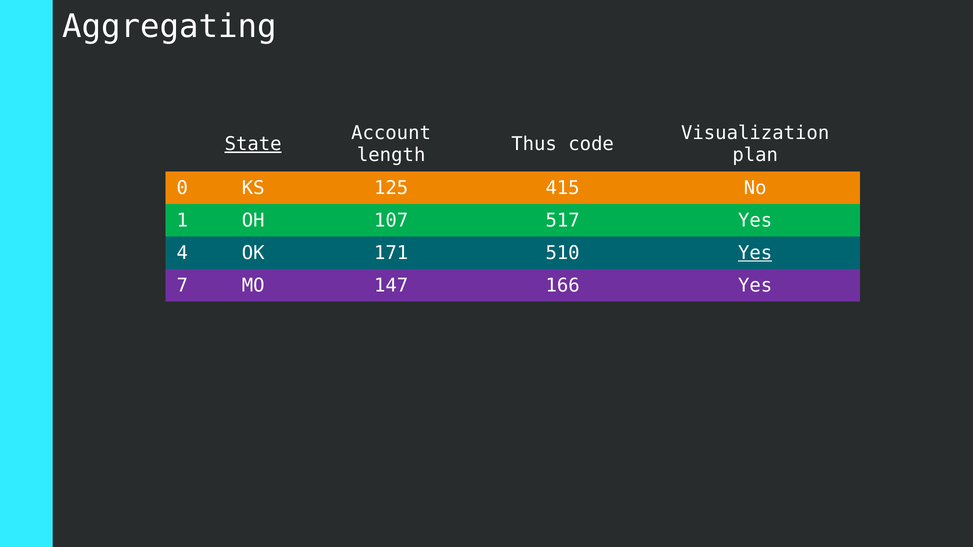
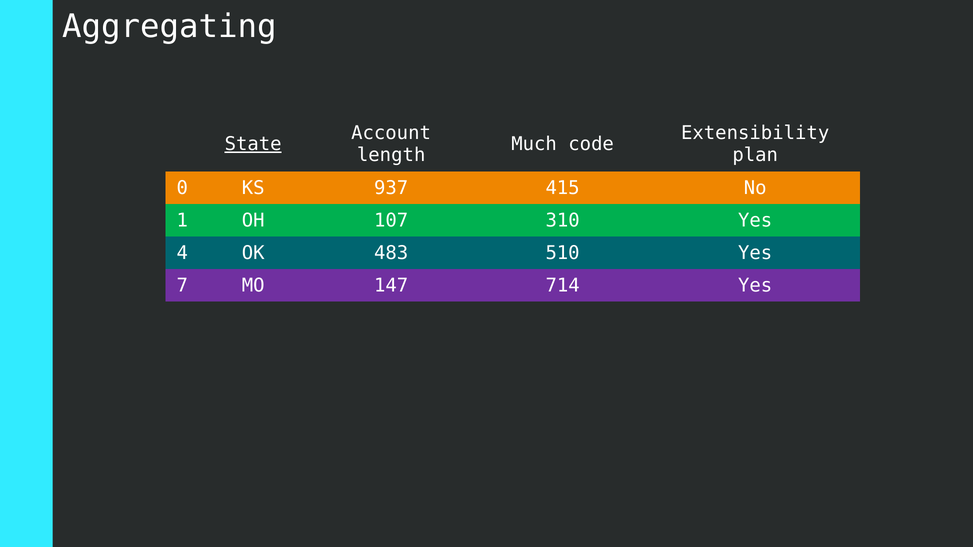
Visualization: Visualization -> Extensibility (755, 133)
Thus: Thus -> Much (534, 144)
125: 125 -> 937 (391, 188)
517: 517 -> 310 (563, 221)
171: 171 -> 483 (391, 253)
Yes underline: present -> none (755, 253)
166: 166 -> 714 (563, 286)
